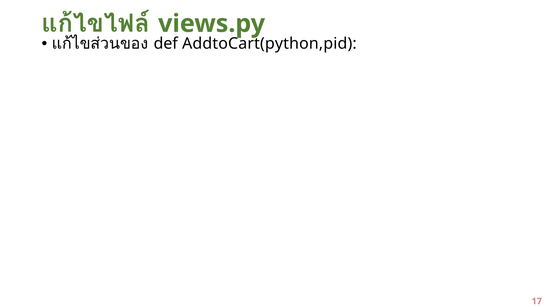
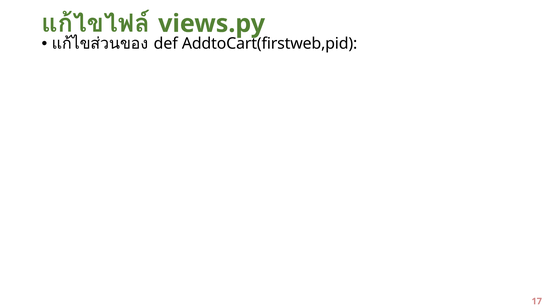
AddtoCart(python,pid: AddtoCart(python,pid -> AddtoCart(firstweb,pid (270, 44)
